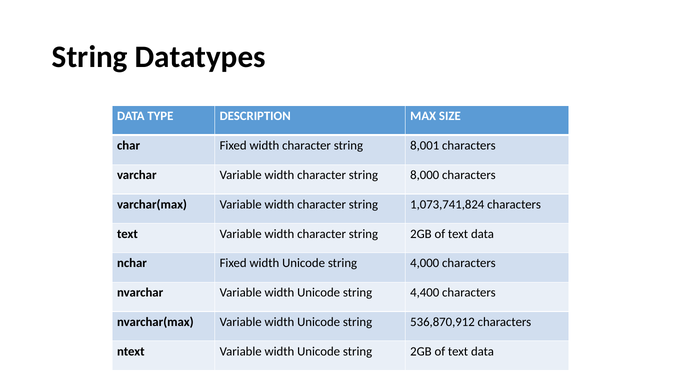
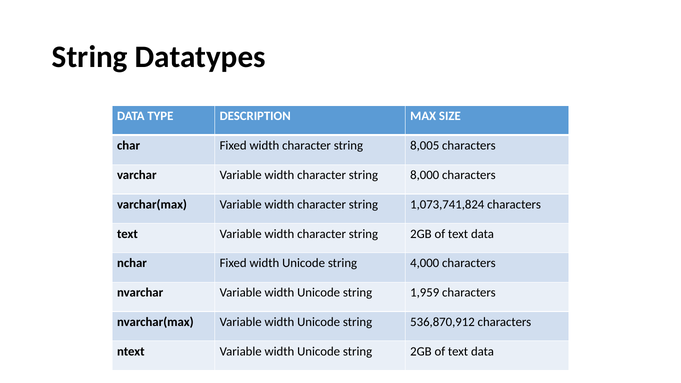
8,001: 8,001 -> 8,005 (425, 146)
4,400: 4,400 -> 1,959 (425, 293)
